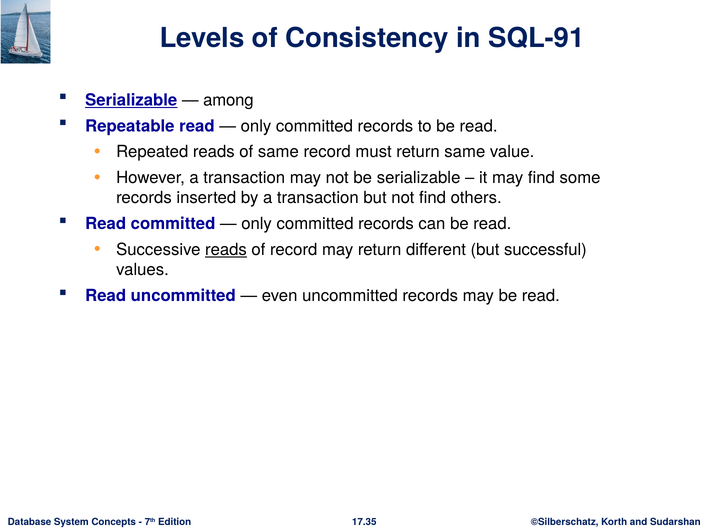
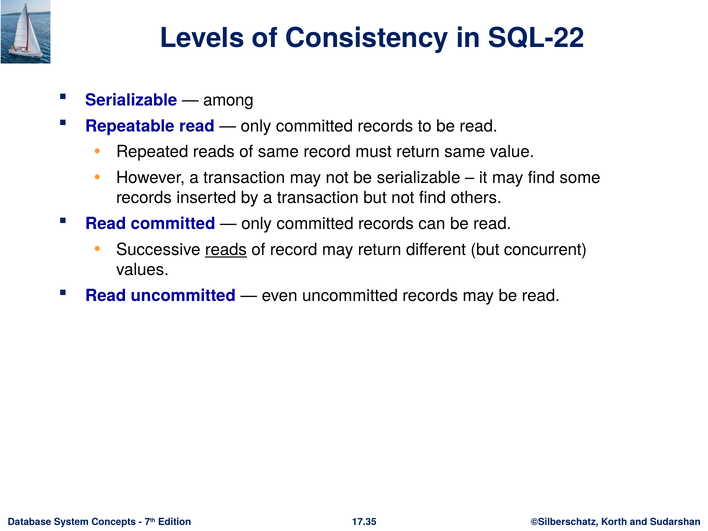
SQL-91: SQL-91 -> SQL-22 (536, 38)
Serializable underline: present -> none (131, 100)
successful: successful -> concurrent (545, 250)
